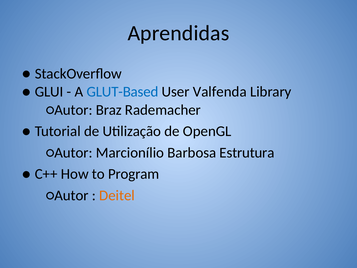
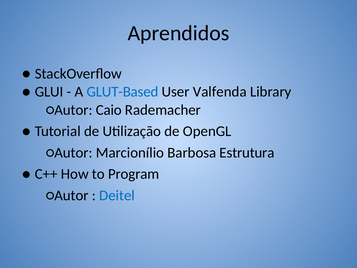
Aprendidas: Aprendidas -> Aprendidos (178, 33)
Braz: Braz -> Caio (109, 110)
Deitel colour: orange -> blue (117, 195)
